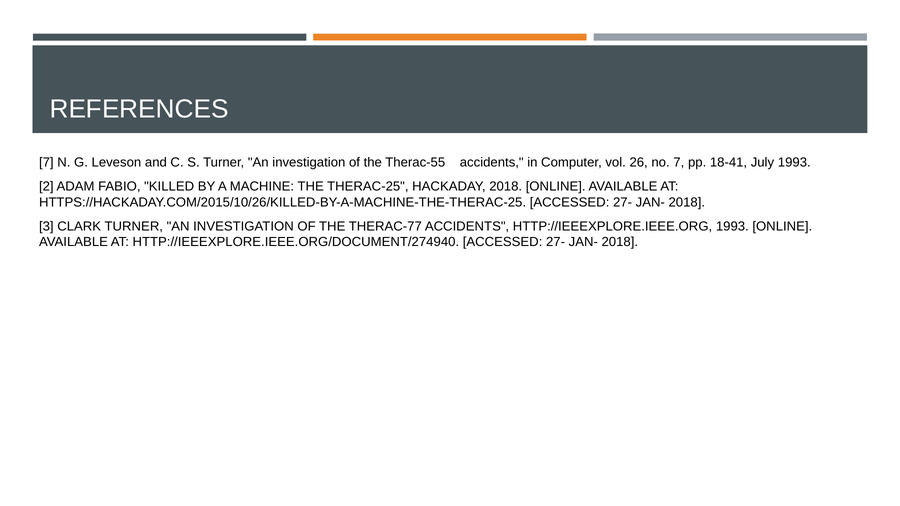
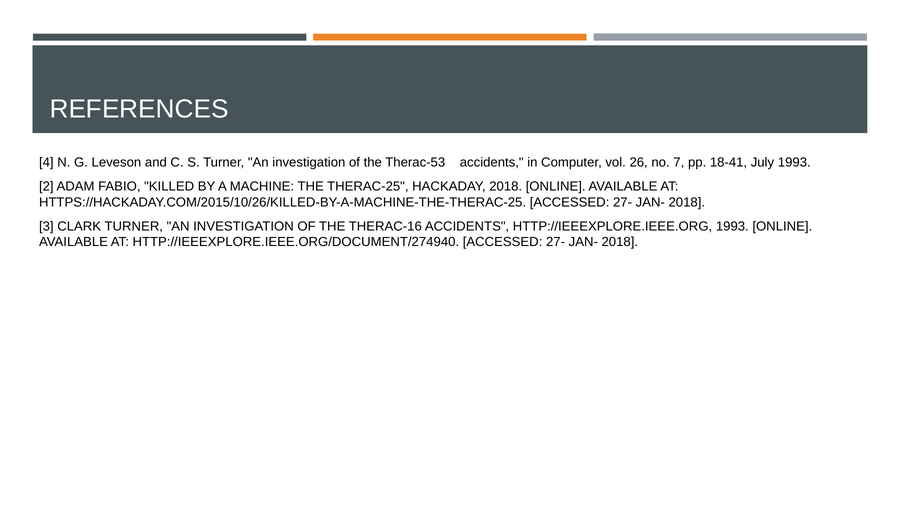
7: 7 -> 4 (46, 163)
Therac-55: Therac-55 -> Therac-53 (415, 163)
THERAC-77: THERAC-77 -> THERAC-16 (385, 226)
